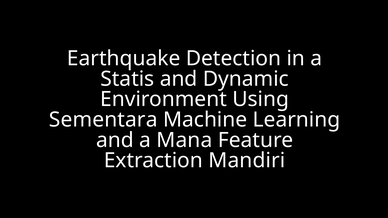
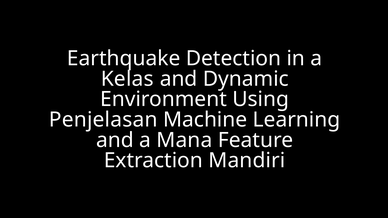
Statis: Statis -> Kelas (127, 79)
Sementara: Sementara -> Penjelasan (103, 120)
